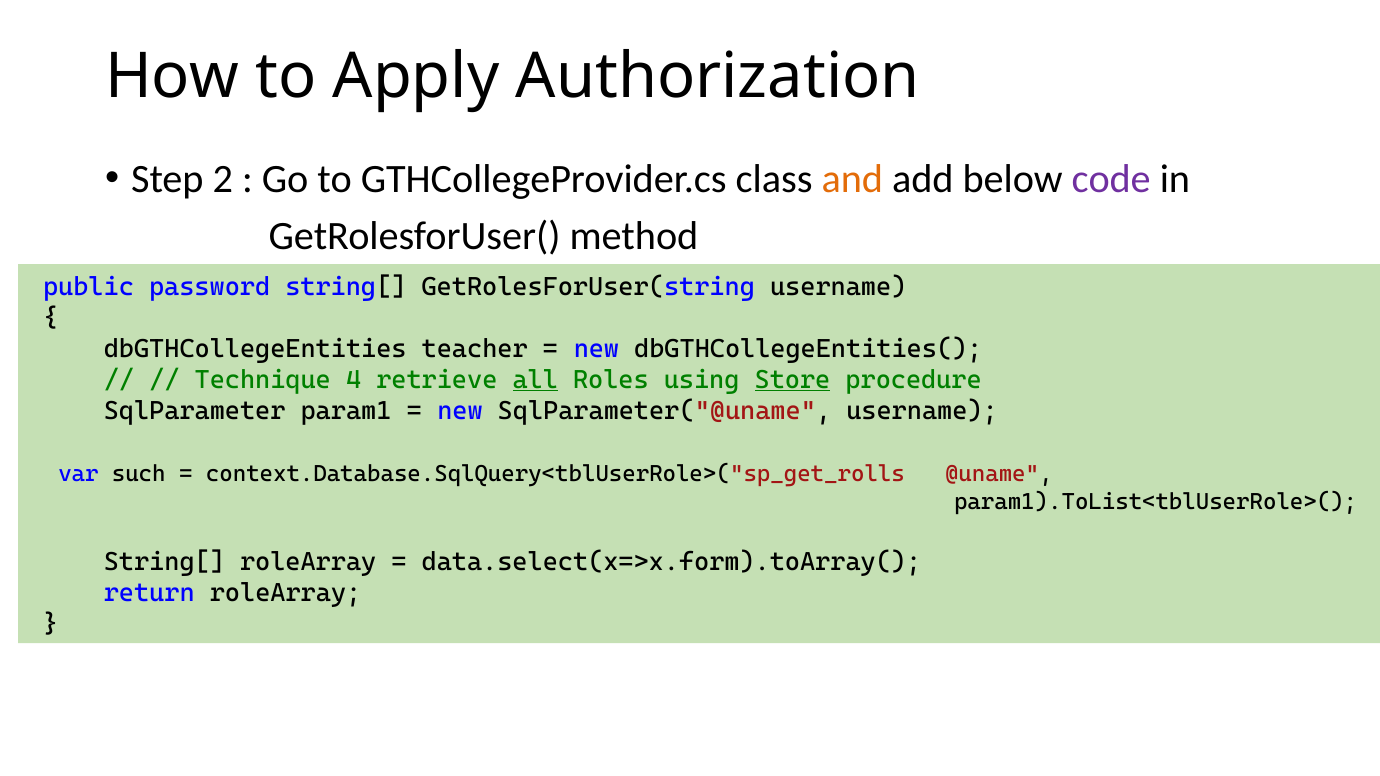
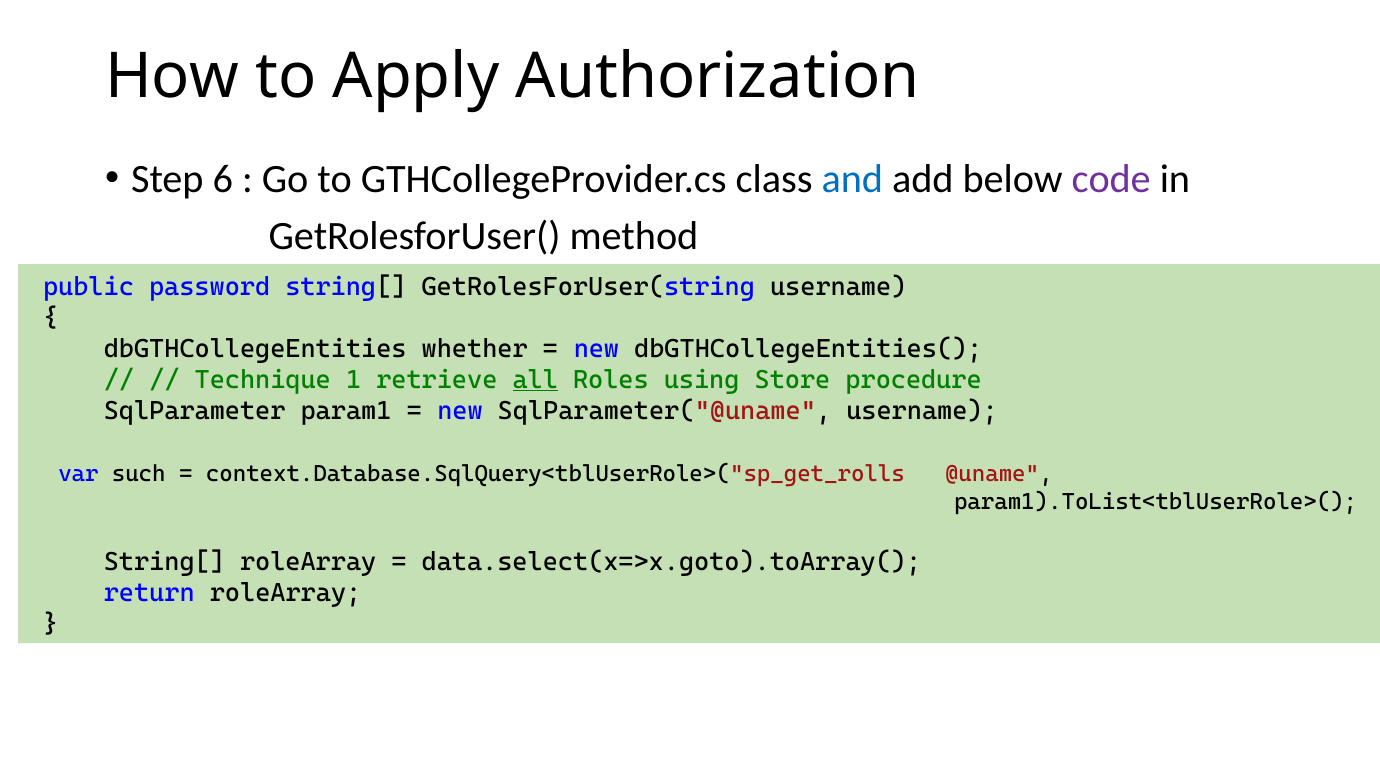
2: 2 -> 6 (223, 179)
and colour: orange -> blue (852, 179)
teacher: teacher -> whether (475, 349)
4: 4 -> 1 (354, 380)
Store underline: present -> none (793, 380)
data.select(x=>x.form).toArray(: data.select(x=>x.form).toArray( -> data.select(x=>x.goto).toArray( (671, 563)
